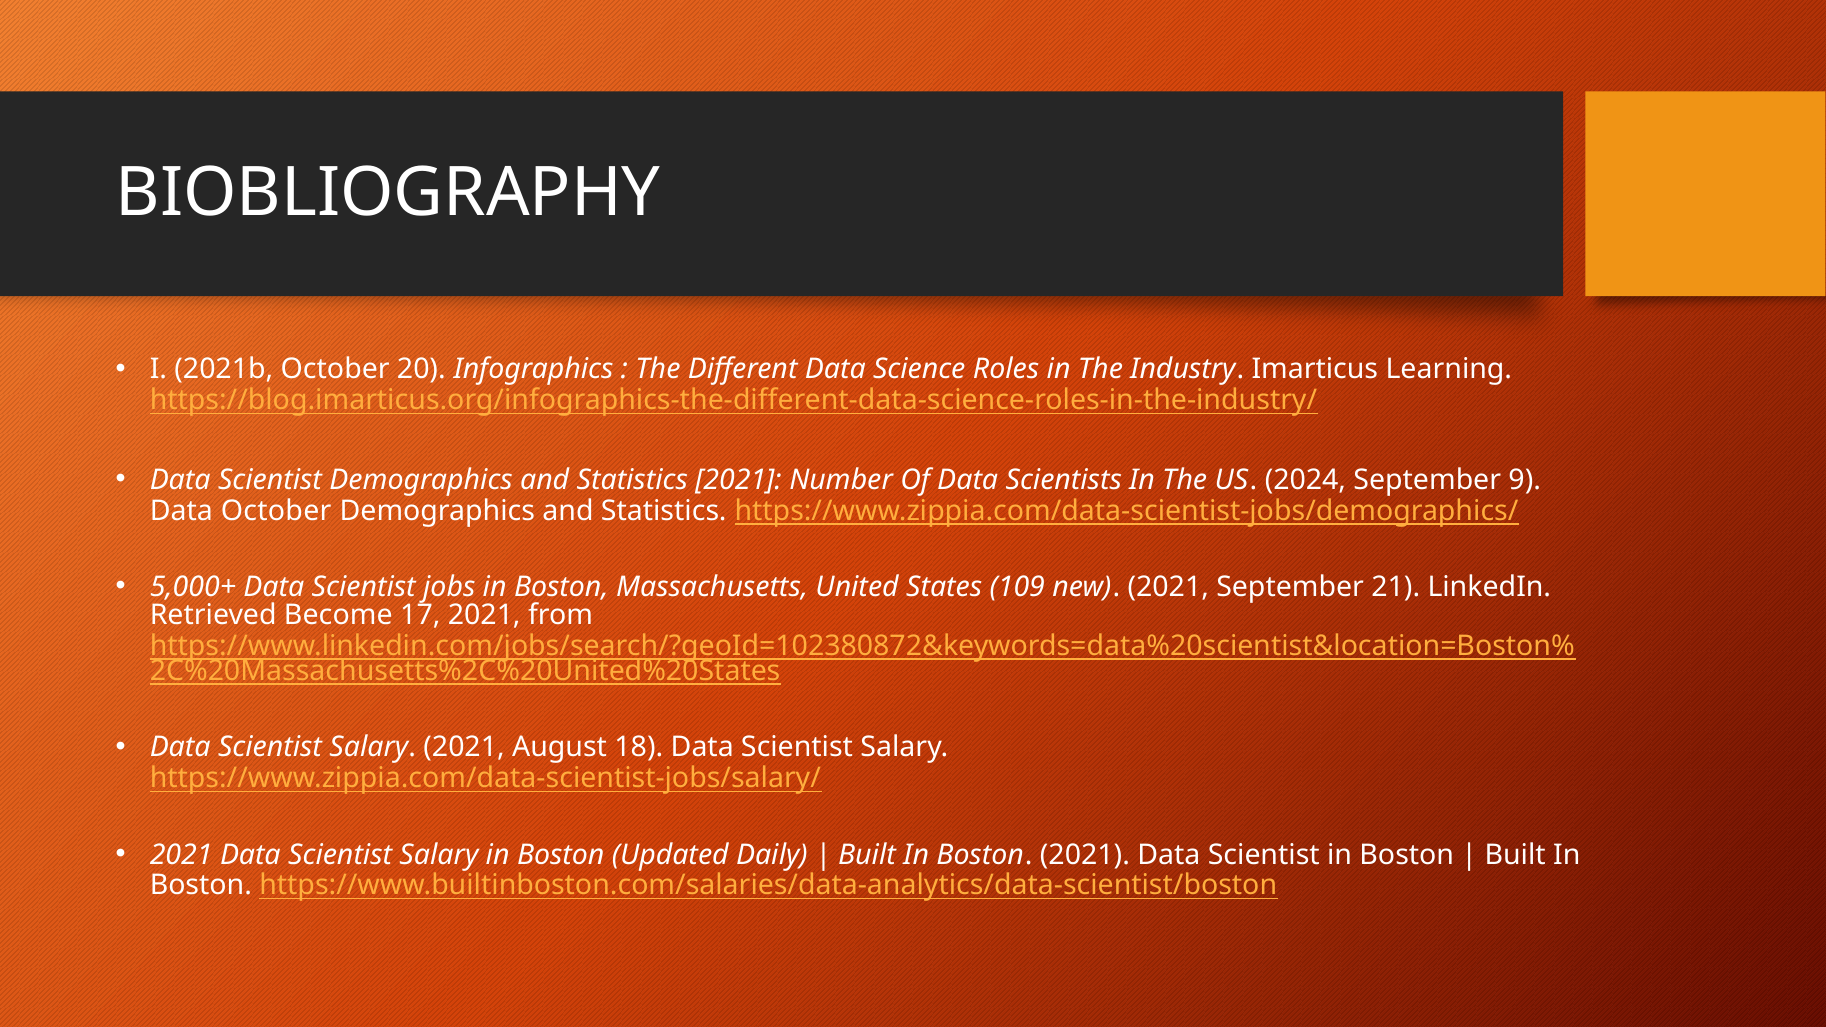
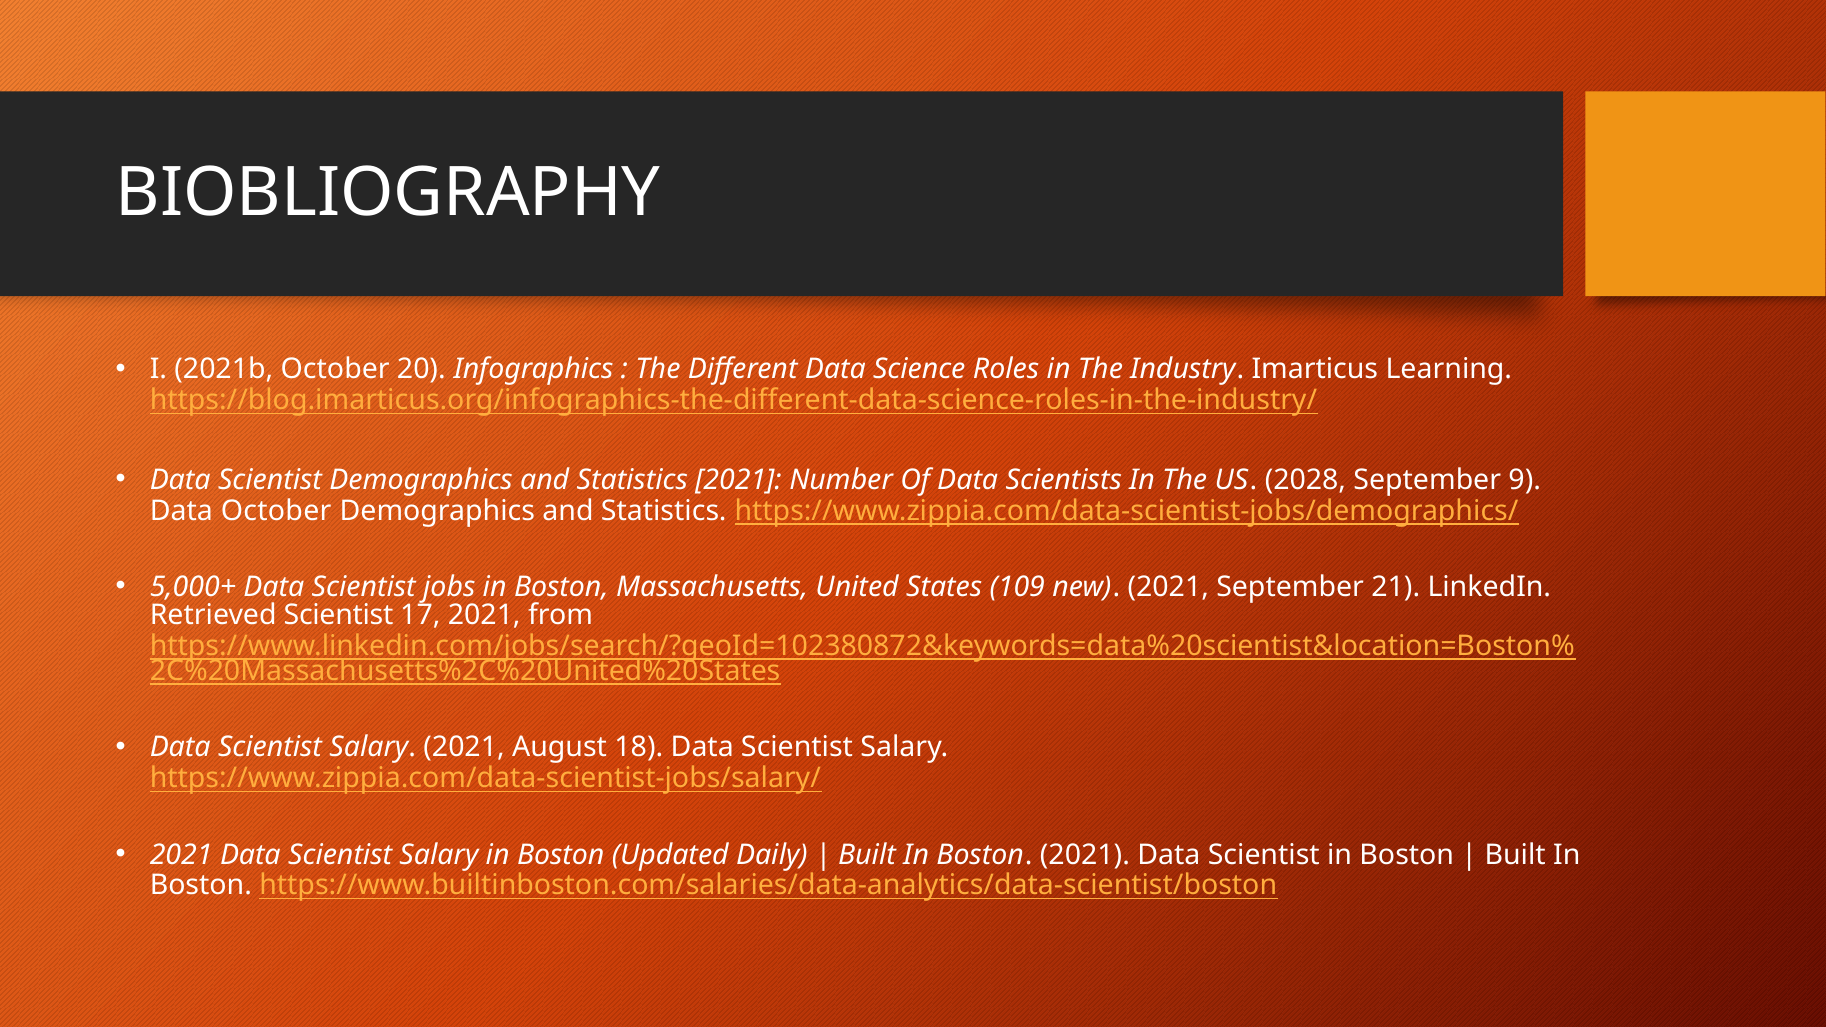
2024: 2024 -> 2028 (1305, 480)
Retrieved Become: Become -> Scientist (339, 615)
